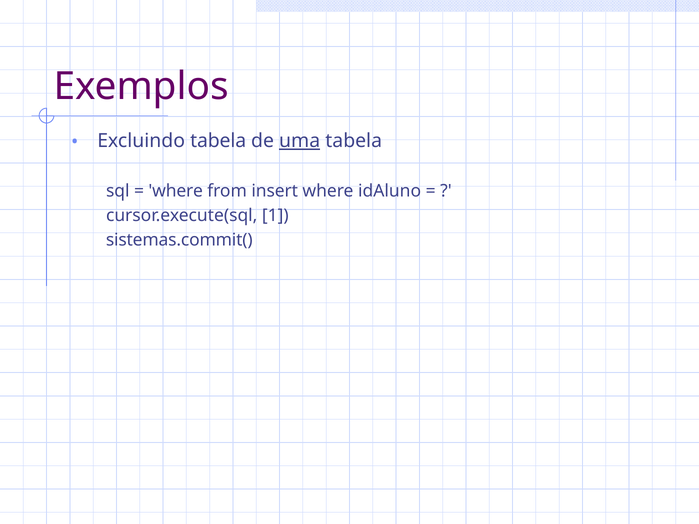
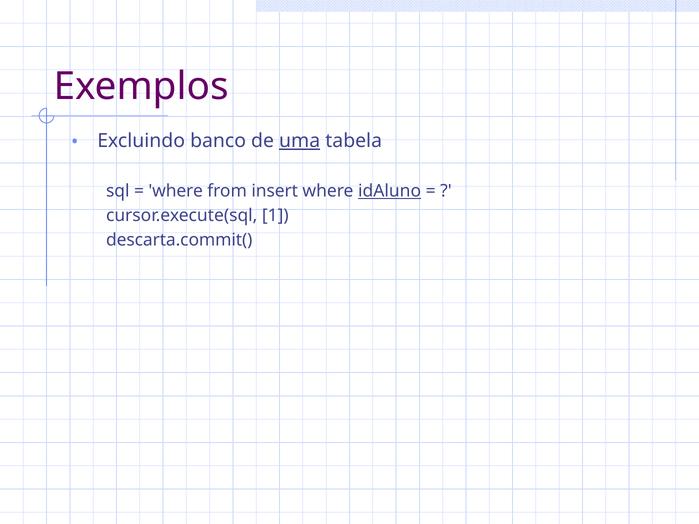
Excluindo tabela: tabela -> banco (218, 141)
idAluno underline: none -> present (390, 191)
sistemas.commit(: sistemas.commit( -> descarta.commit( (179, 240)
